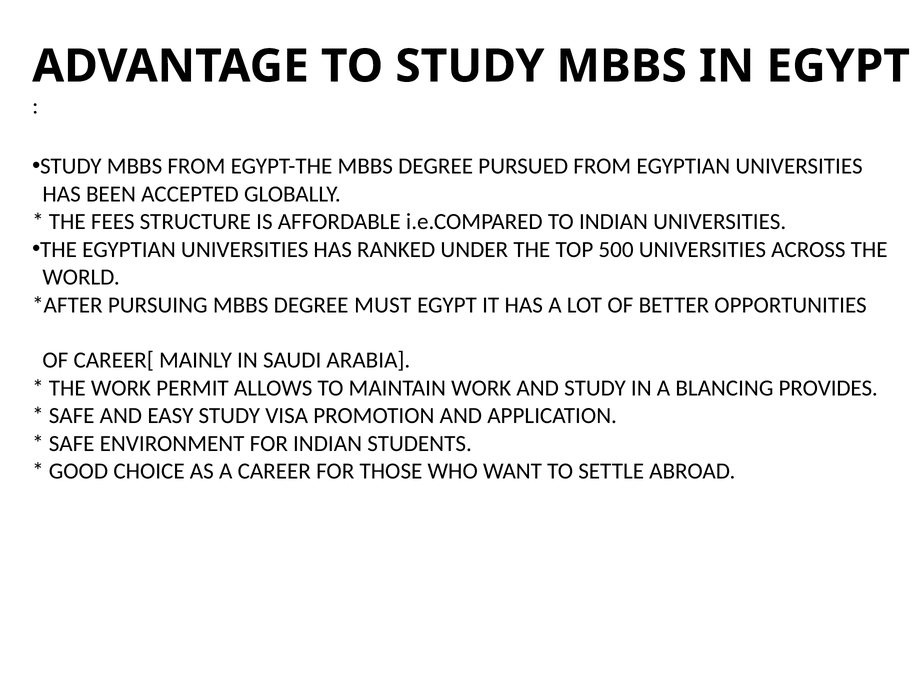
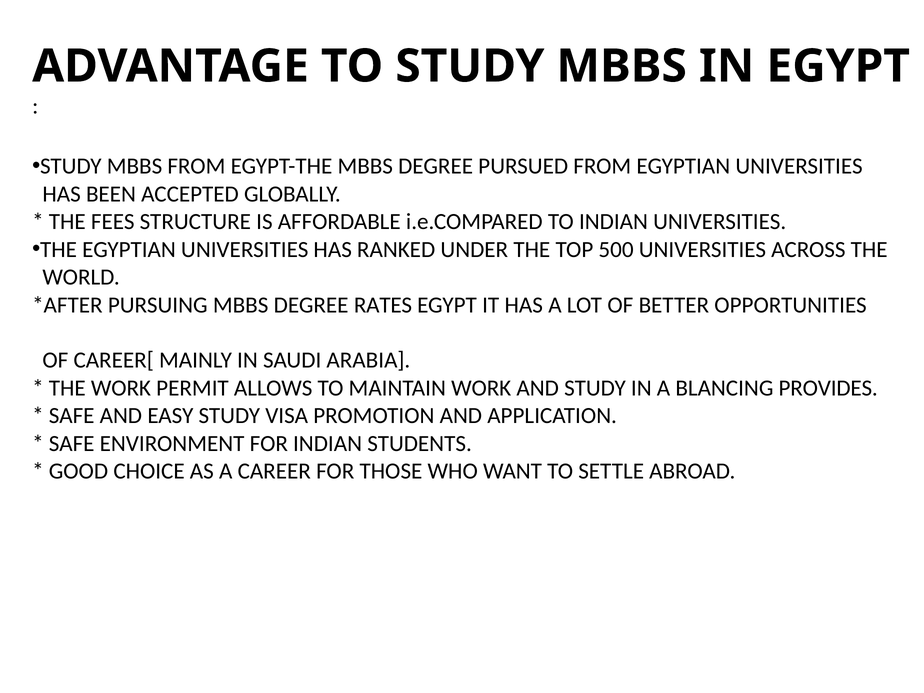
MUST: MUST -> RATES (383, 305)
